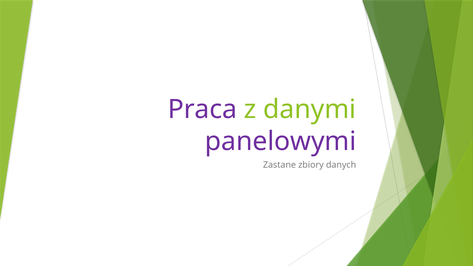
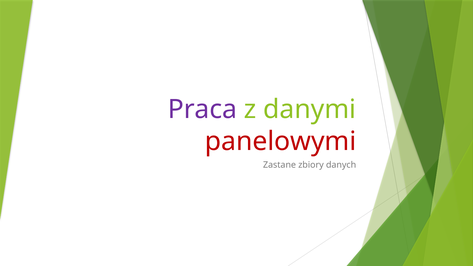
panelowymi colour: purple -> red (281, 141)
